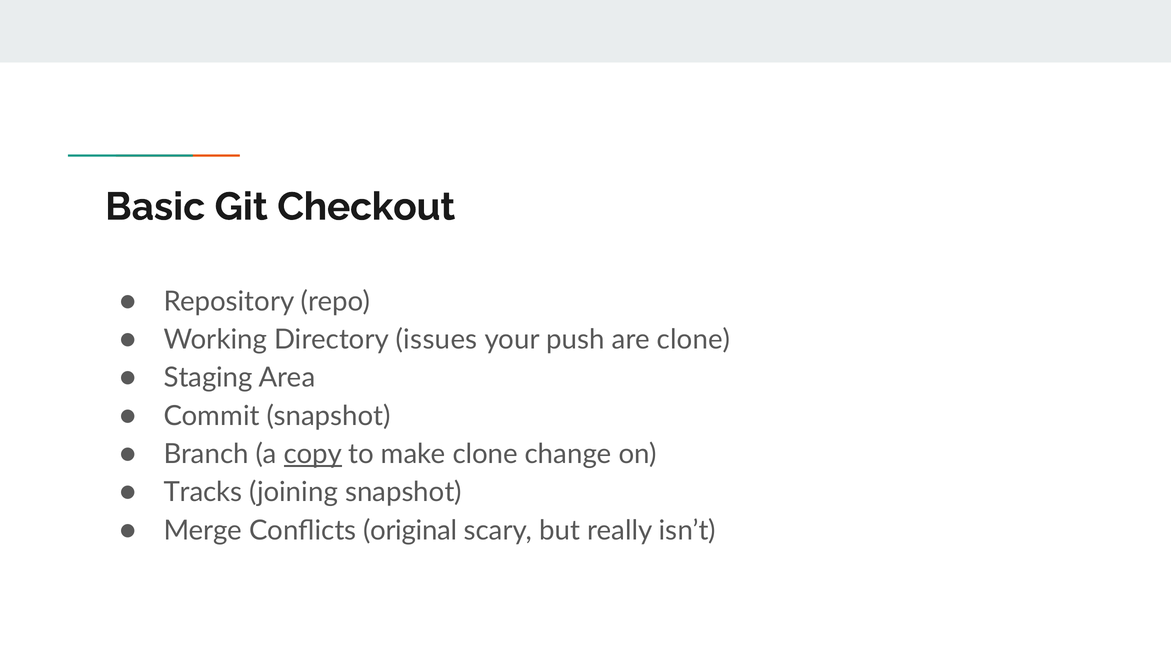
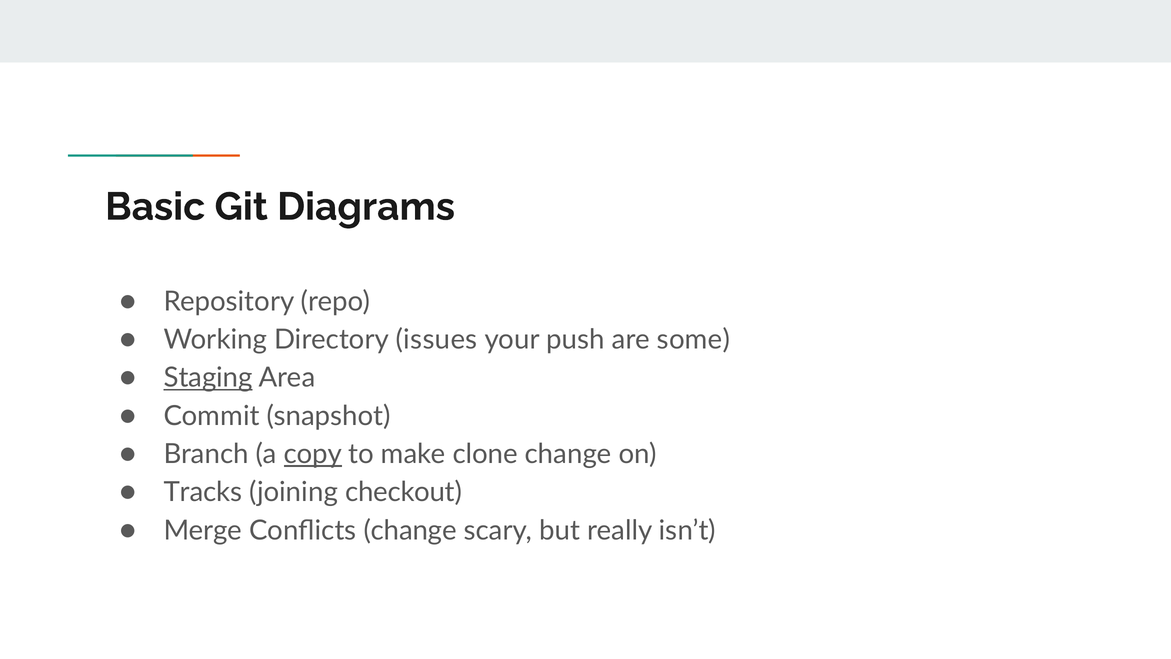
Checkout: Checkout -> Diagrams (366, 207)
are clone: clone -> some (694, 340)
Staging underline: none -> present (208, 378)
joining snapshot: snapshot -> checkout (404, 492)
Conflicts original: original -> change (410, 530)
